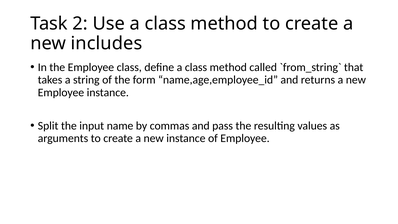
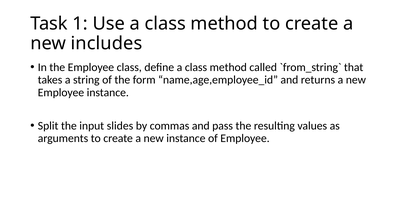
2: 2 -> 1 (80, 24)
name: name -> slides (120, 126)
